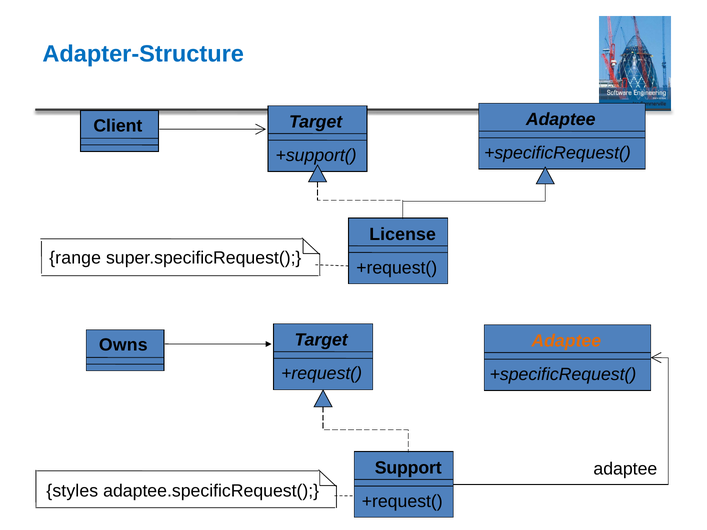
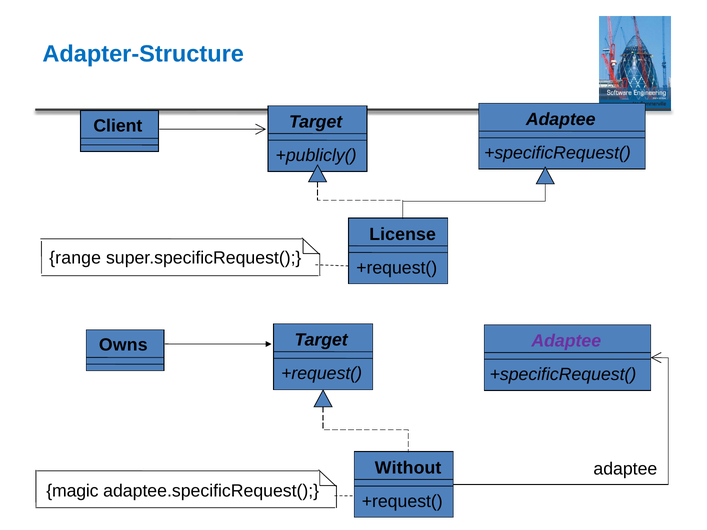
+support(: +support( -> +publicly( (316, 156)
Adaptee colour: orange -> purple (566, 341)
Support: Support -> Without (408, 468)
styles: styles -> magic (72, 491)
